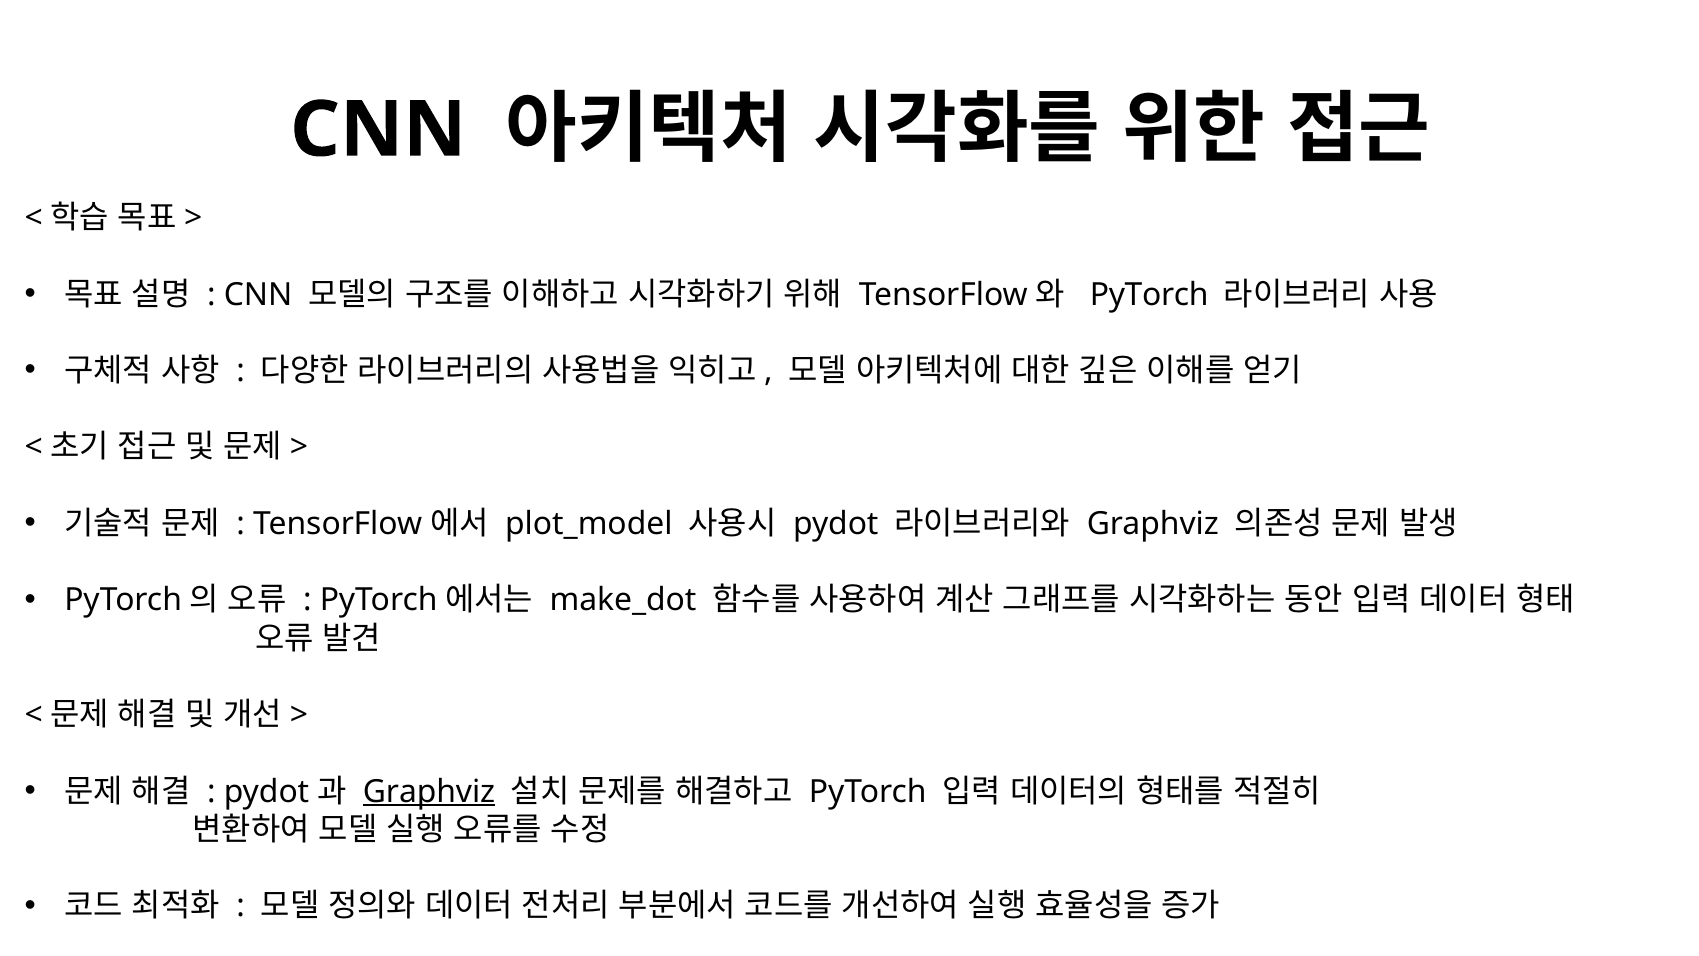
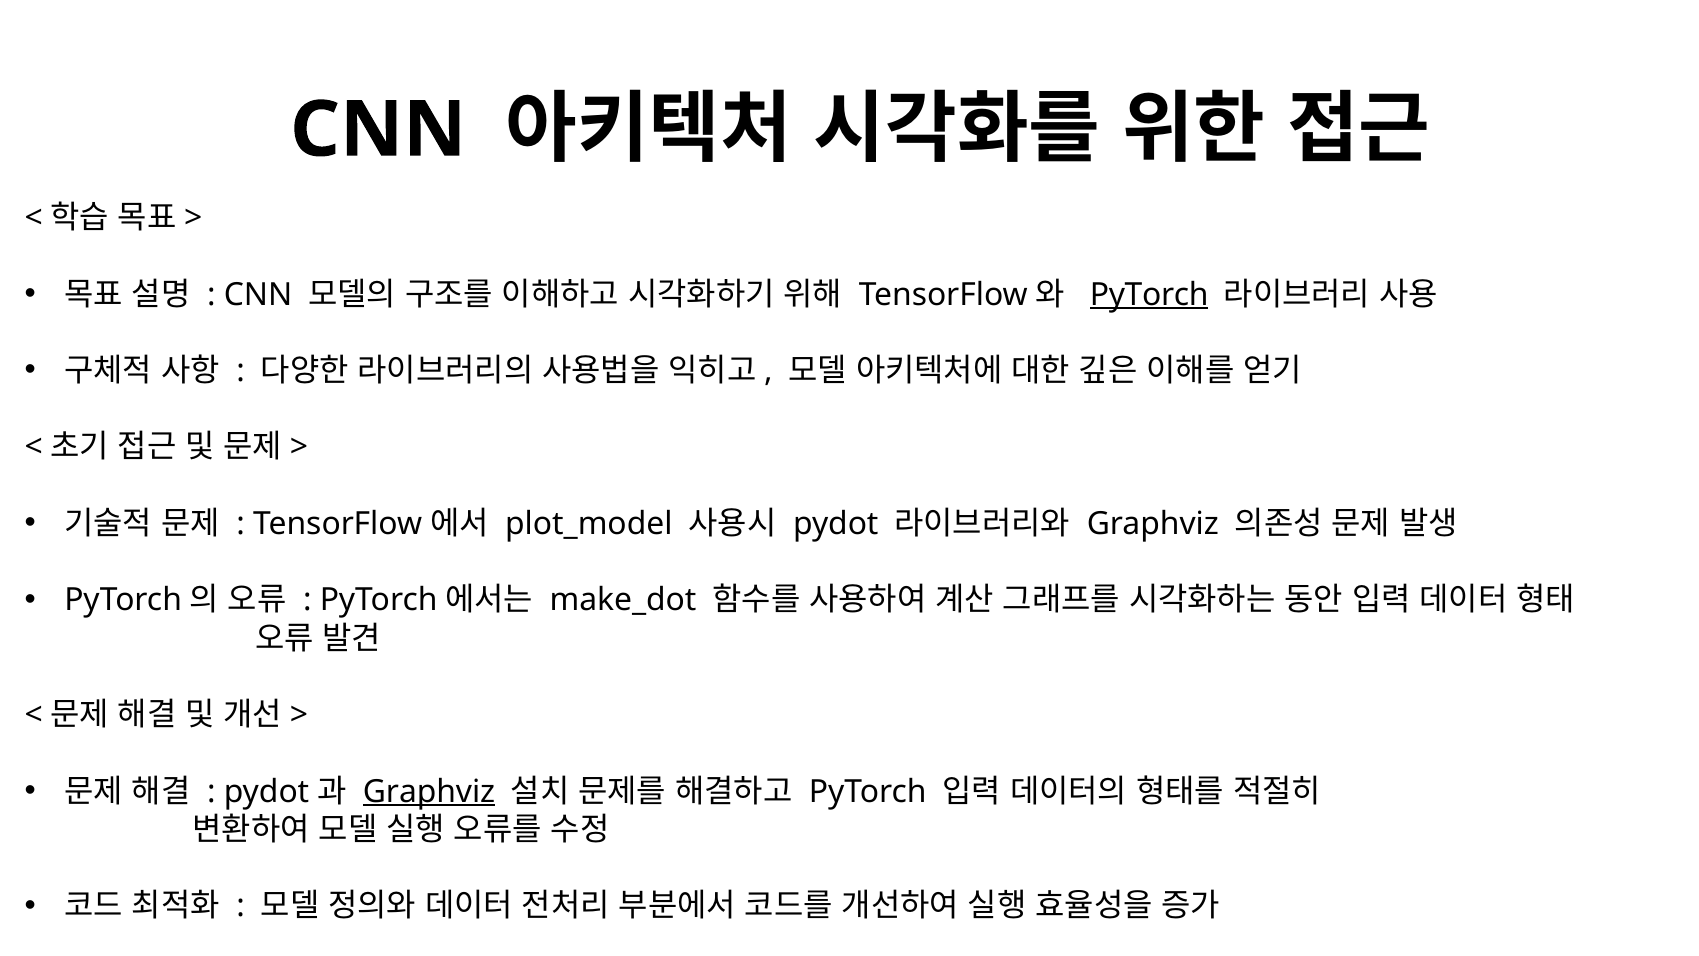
PyTorch underline: none -> present (1149, 294)
